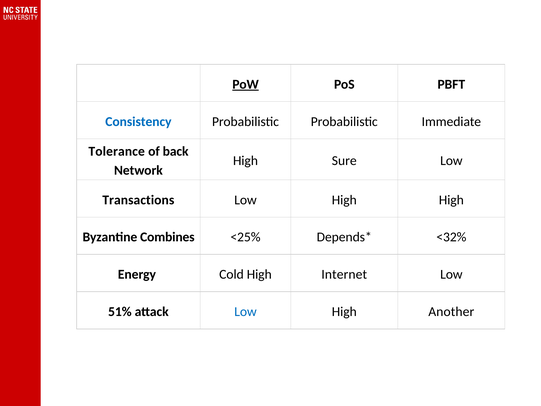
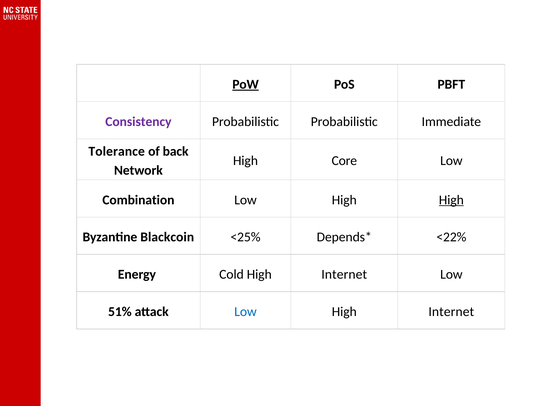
Consistency colour: blue -> purple (138, 122)
Sure: Sure -> Core (344, 161)
Transactions: Transactions -> Combination (138, 200)
High underline: none -> present (451, 200)
Combines: Combines -> Blackcoin (167, 237)
<32%: <32% -> <22% (451, 237)
Another: Another -> Internet (451, 312)
